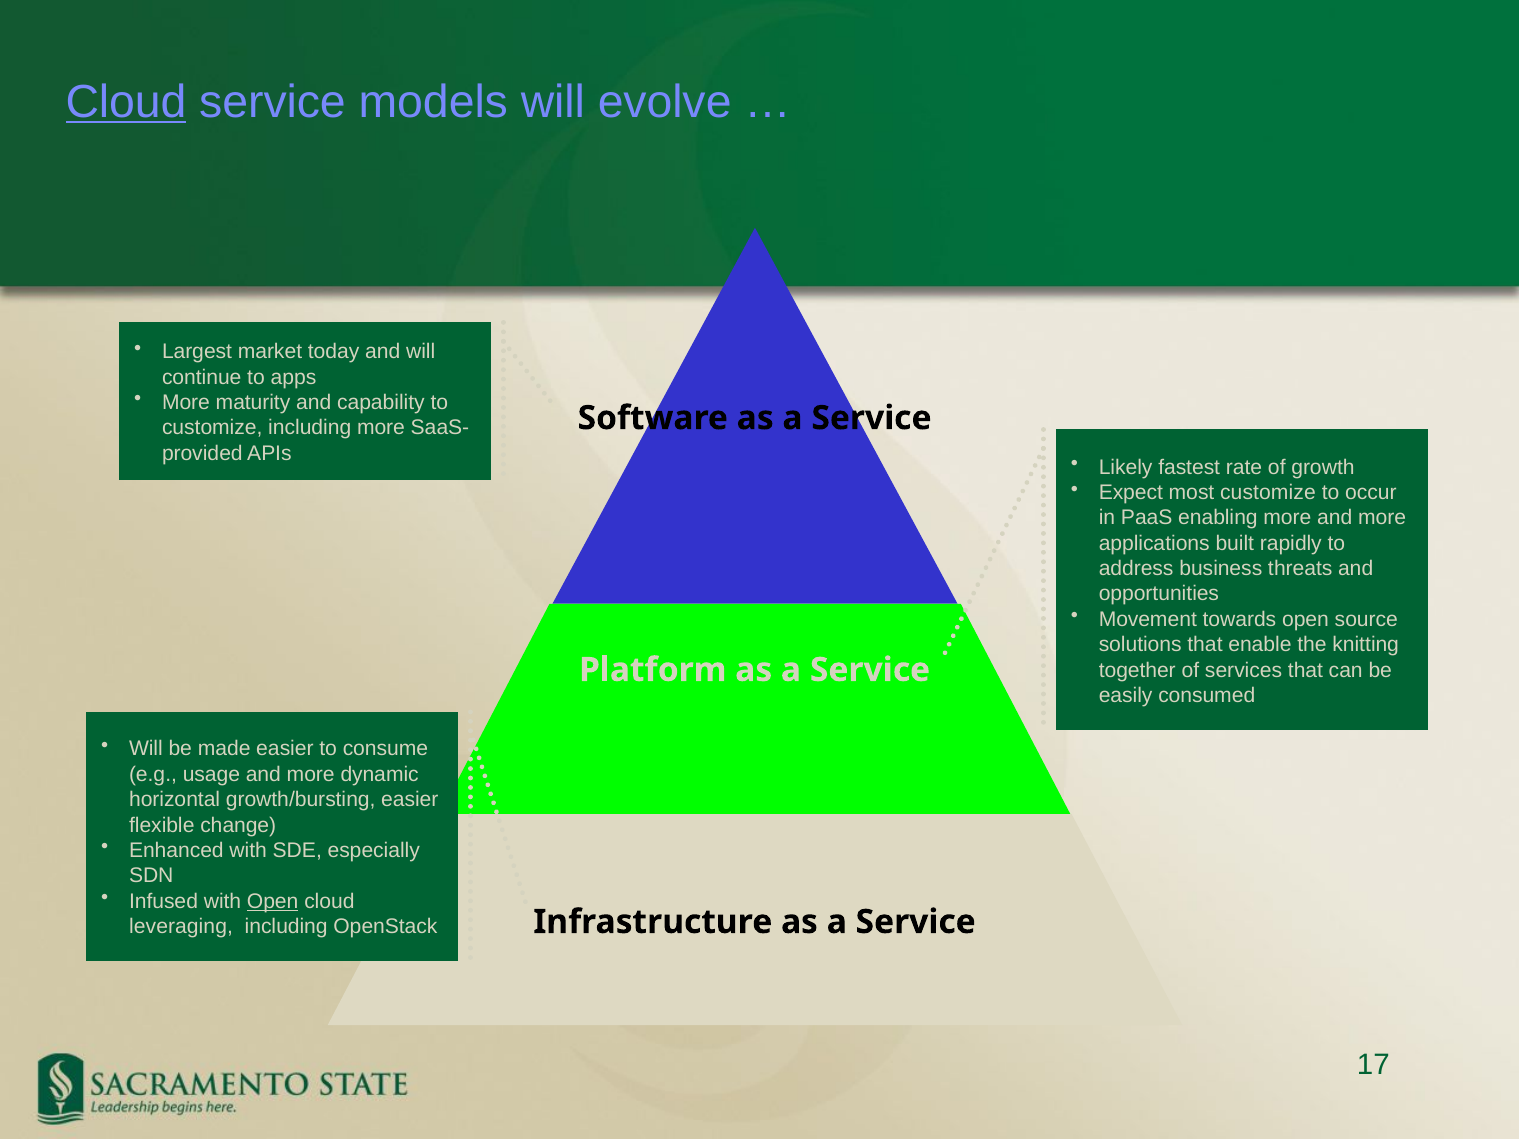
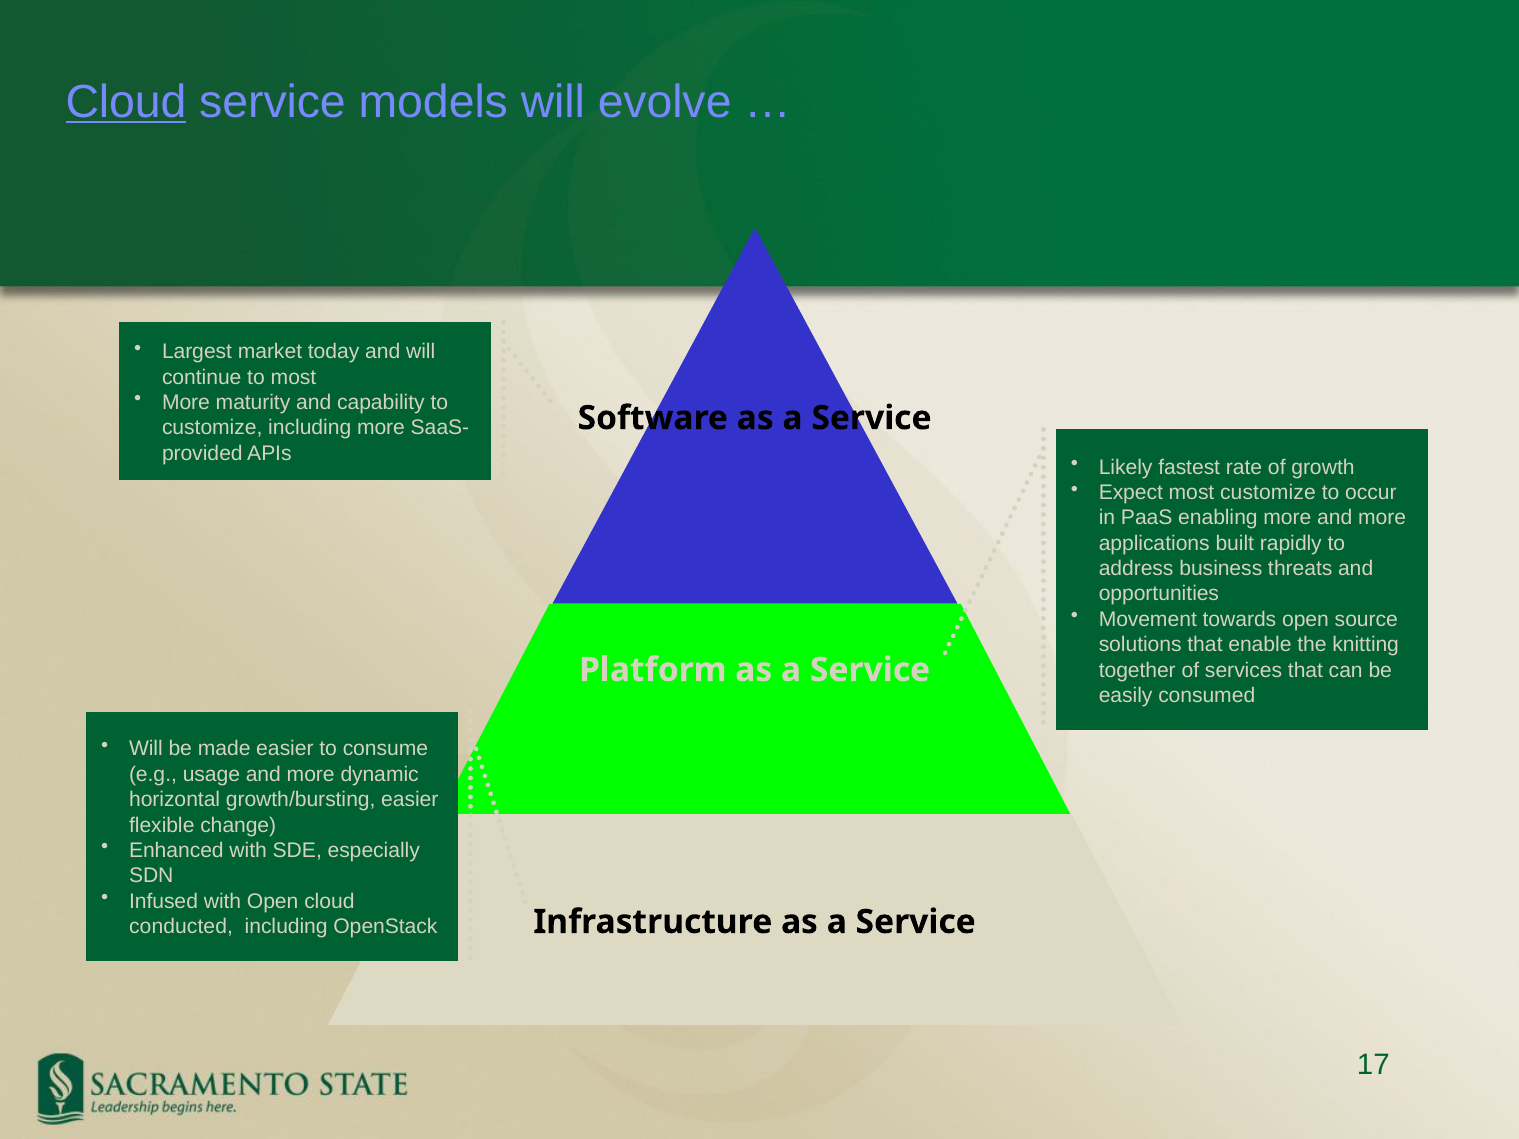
to apps: apps -> most (294, 377)
Open underline: present -> none (273, 901)
leveraging: leveraging -> conducted (181, 927)
